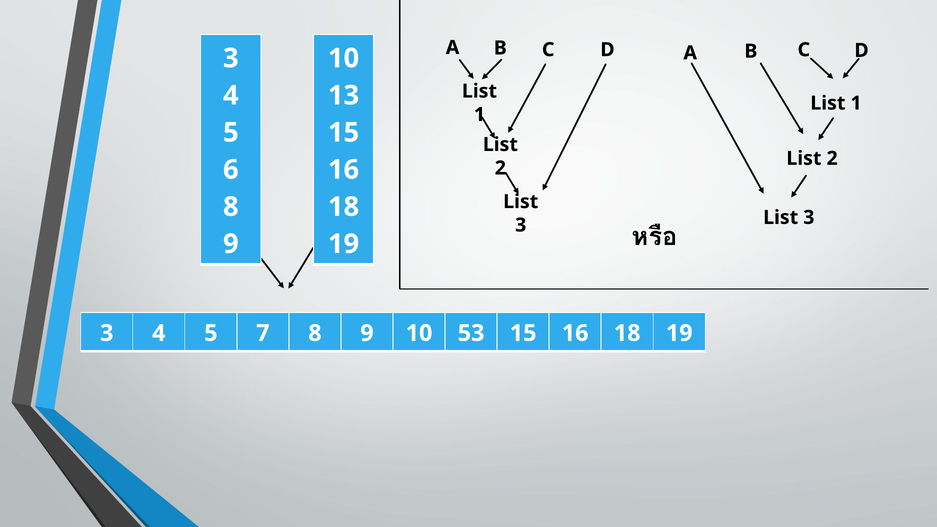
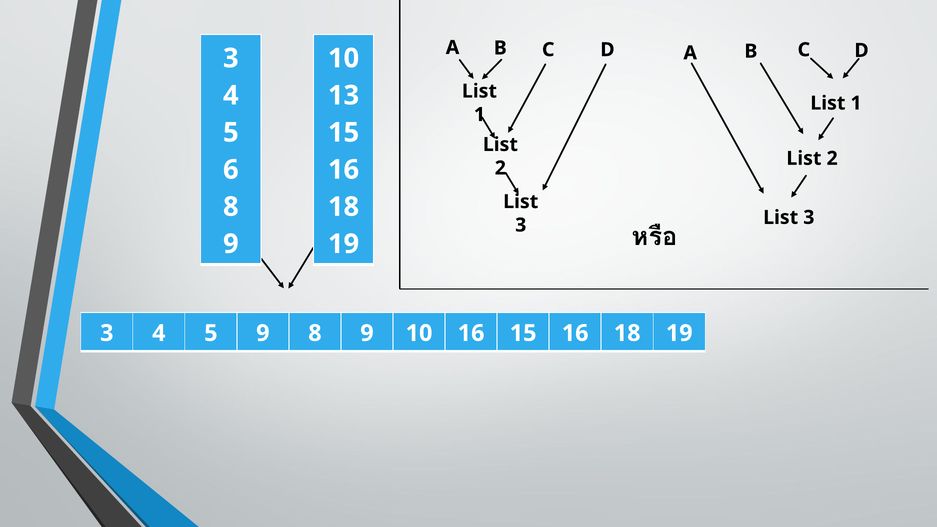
5 7: 7 -> 9 (263, 333)
10 53: 53 -> 16 (471, 333)
